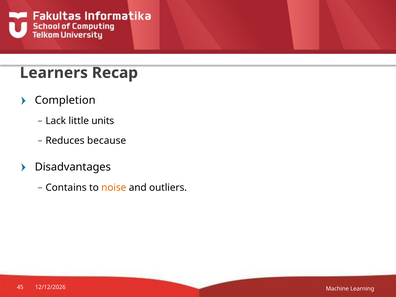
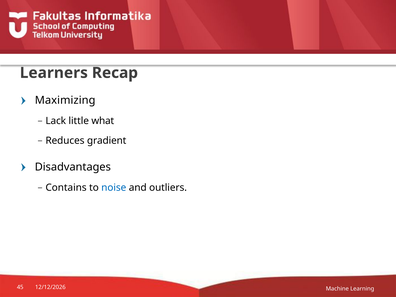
Completion: Completion -> Maximizing (65, 100)
units: units -> what (103, 121)
because: because -> gradient (107, 141)
noise colour: orange -> blue (114, 187)
